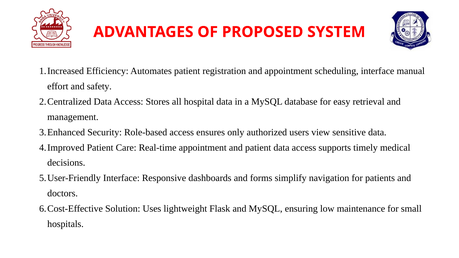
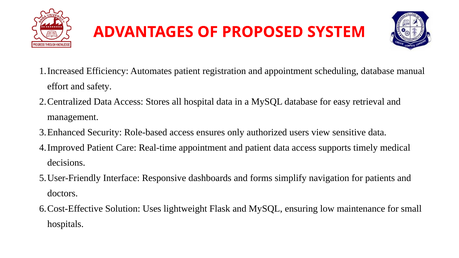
scheduling interface: interface -> database (378, 71)
